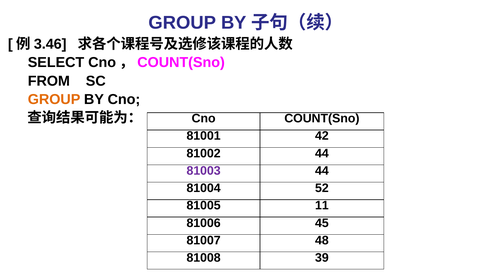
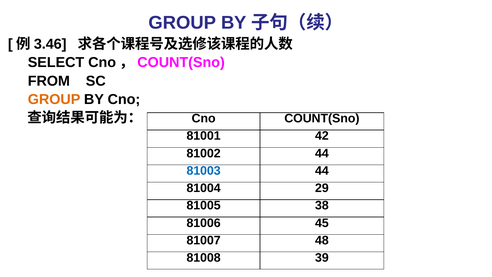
81003 colour: purple -> blue (204, 171)
52: 52 -> 29 (322, 188)
11: 11 -> 38 (322, 205)
